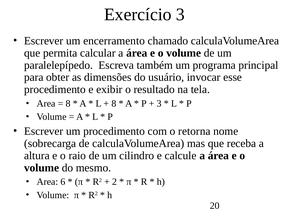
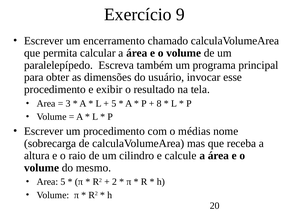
Exercício 3: 3 -> 9 (180, 14)
8: 8 -> 3 (68, 103)
8: 8 -> 5 (114, 103)
3: 3 -> 8 (159, 103)
retorna: retorna -> médias (194, 131)
Area 6: 6 -> 5 (63, 182)
